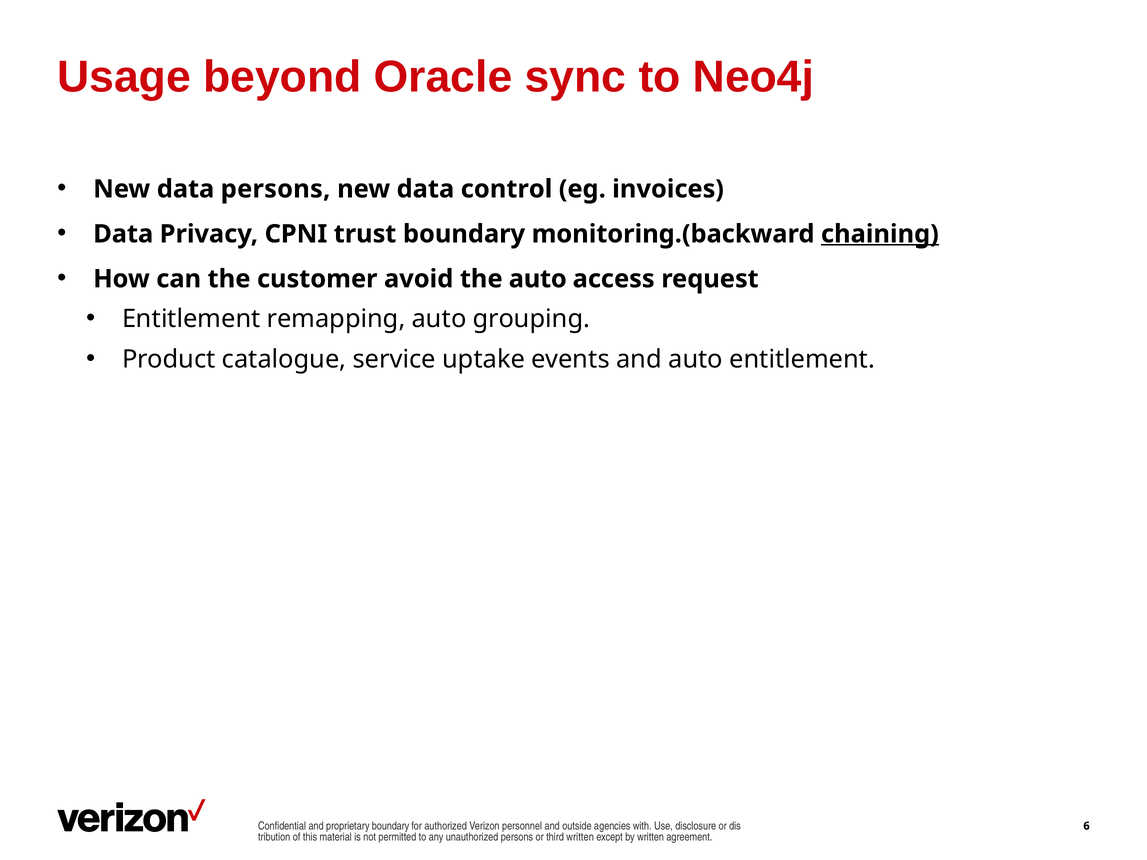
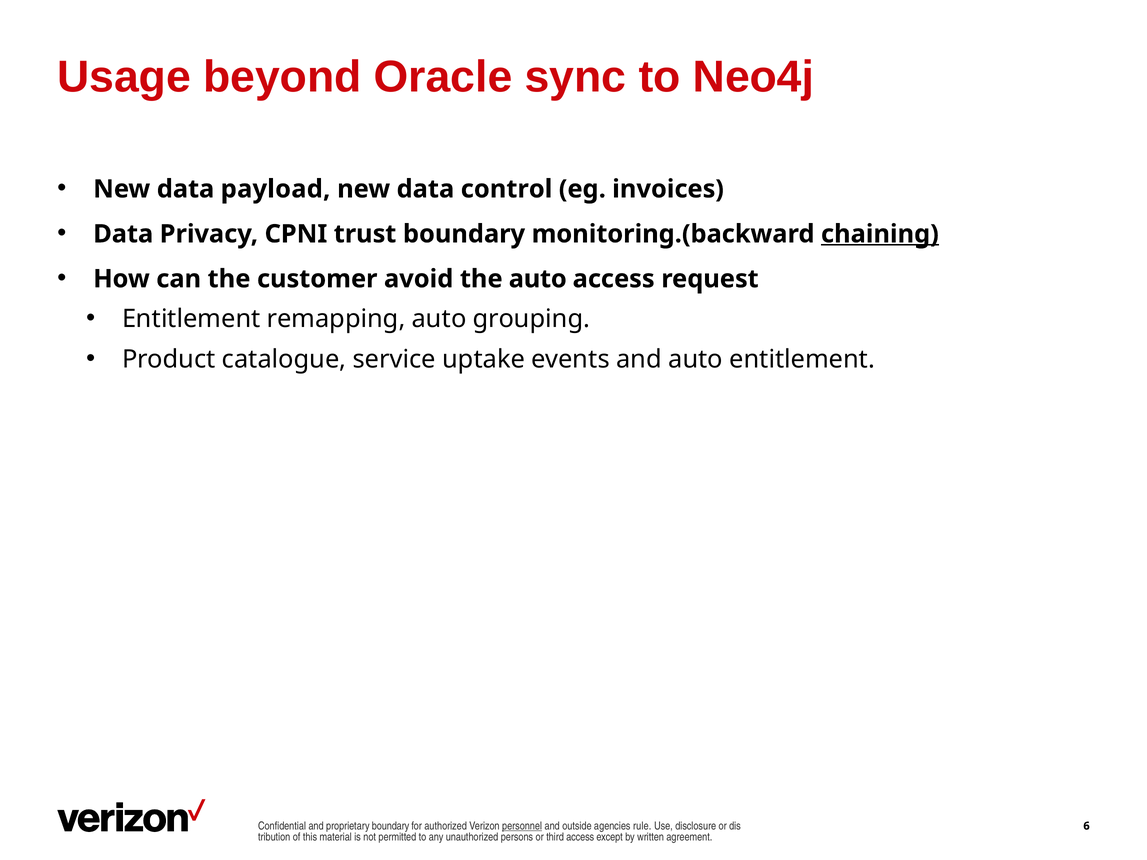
data persons: persons -> payload (276, 189)
personnel underline: none -> present (522, 826)
with: with -> rule (642, 826)
third written: written -> access (580, 837)
